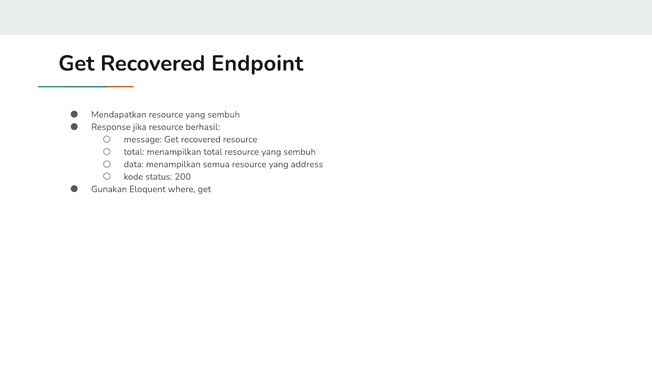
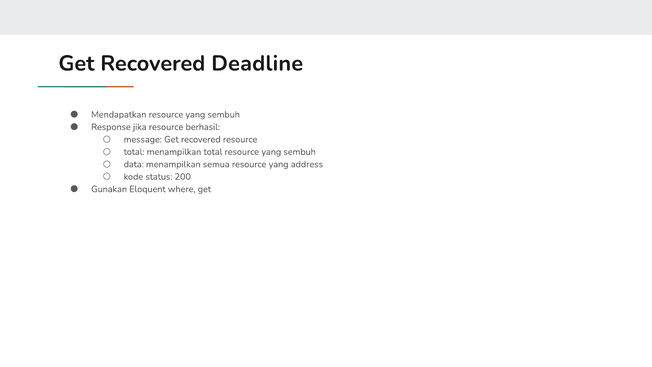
Endpoint: Endpoint -> Deadline (257, 63)
